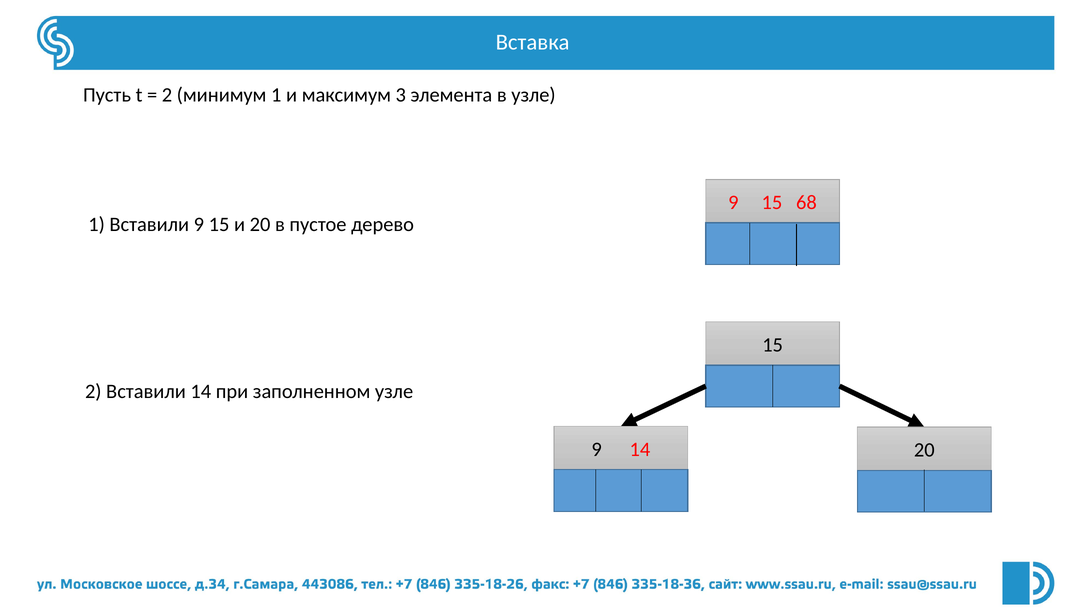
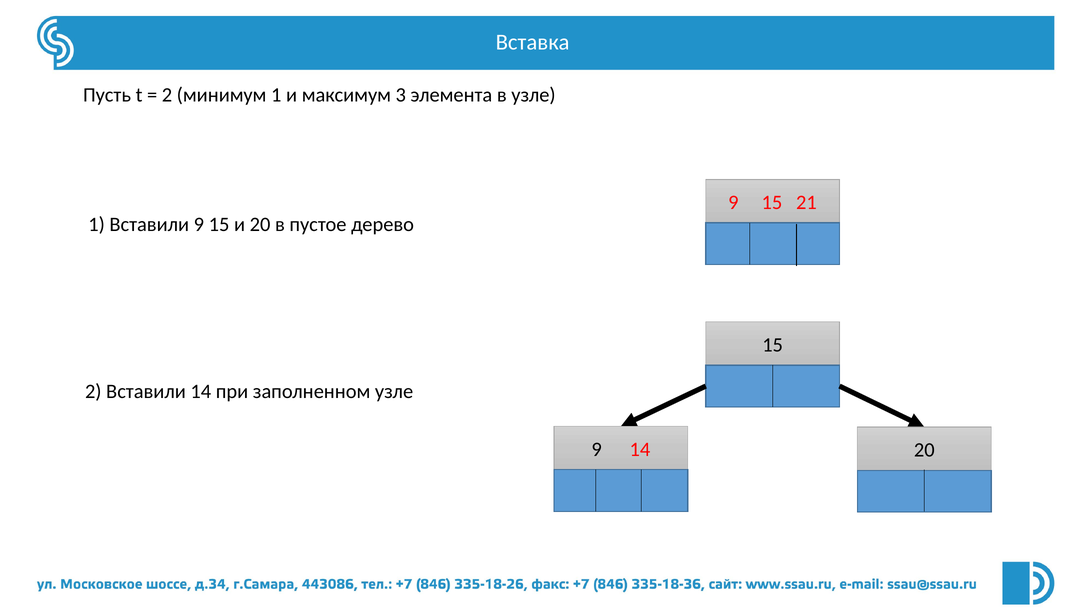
68: 68 -> 21 (806, 202)
